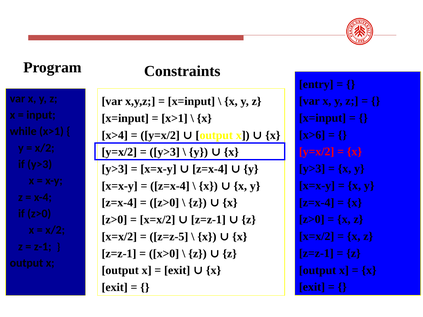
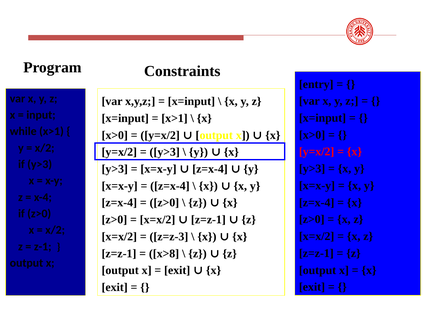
x>6: x>6 -> x>0 (312, 135)
x>4: x>4 -> x>0 (115, 135)
z=z-5: z=z-5 -> z=z-3 (169, 237)
x>0: x>0 -> x>8 (164, 254)
